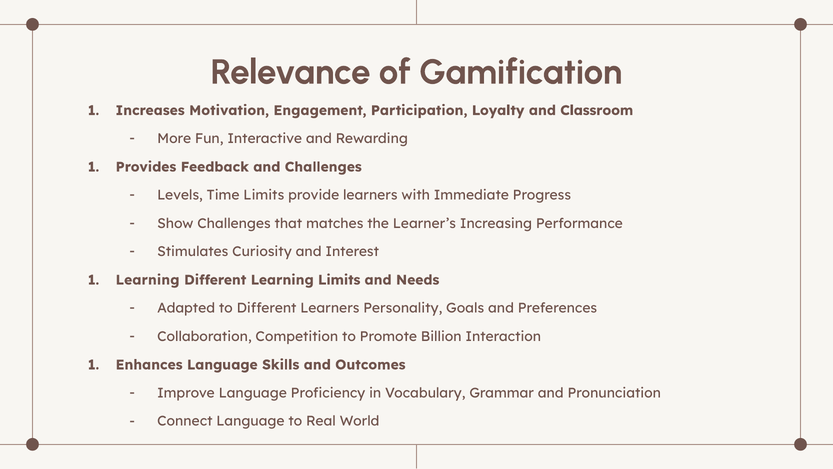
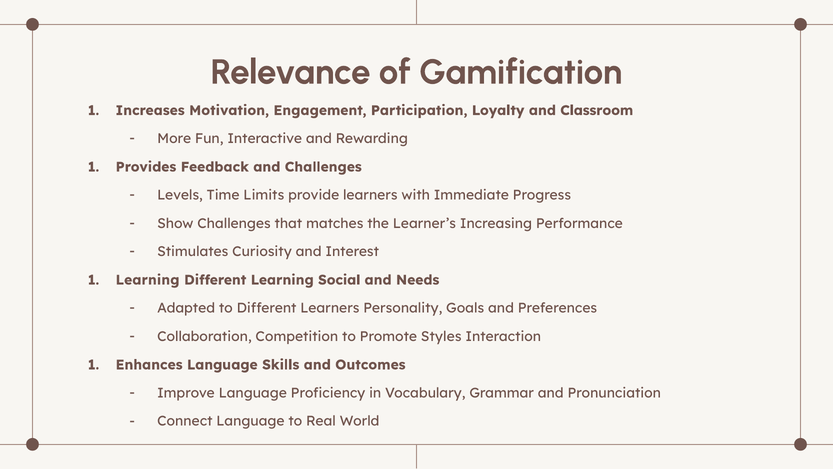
Learning Limits: Limits -> Social (339, 280)
Billion: Billion -> Styles (441, 336)
